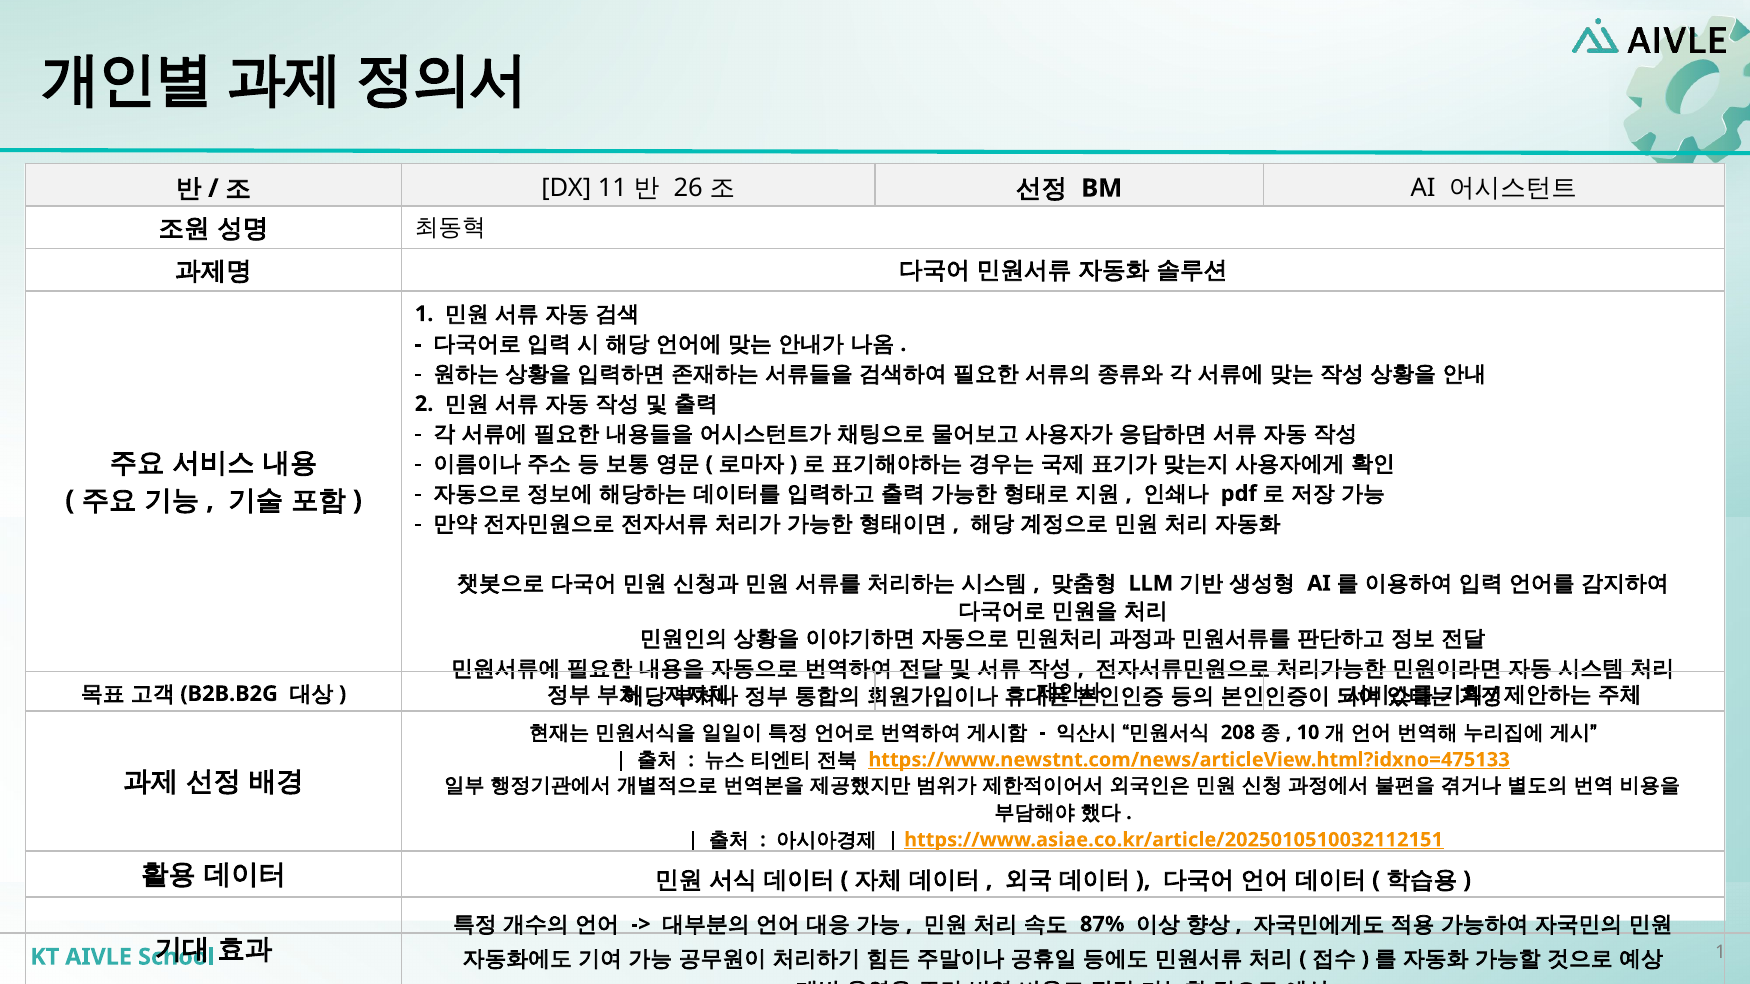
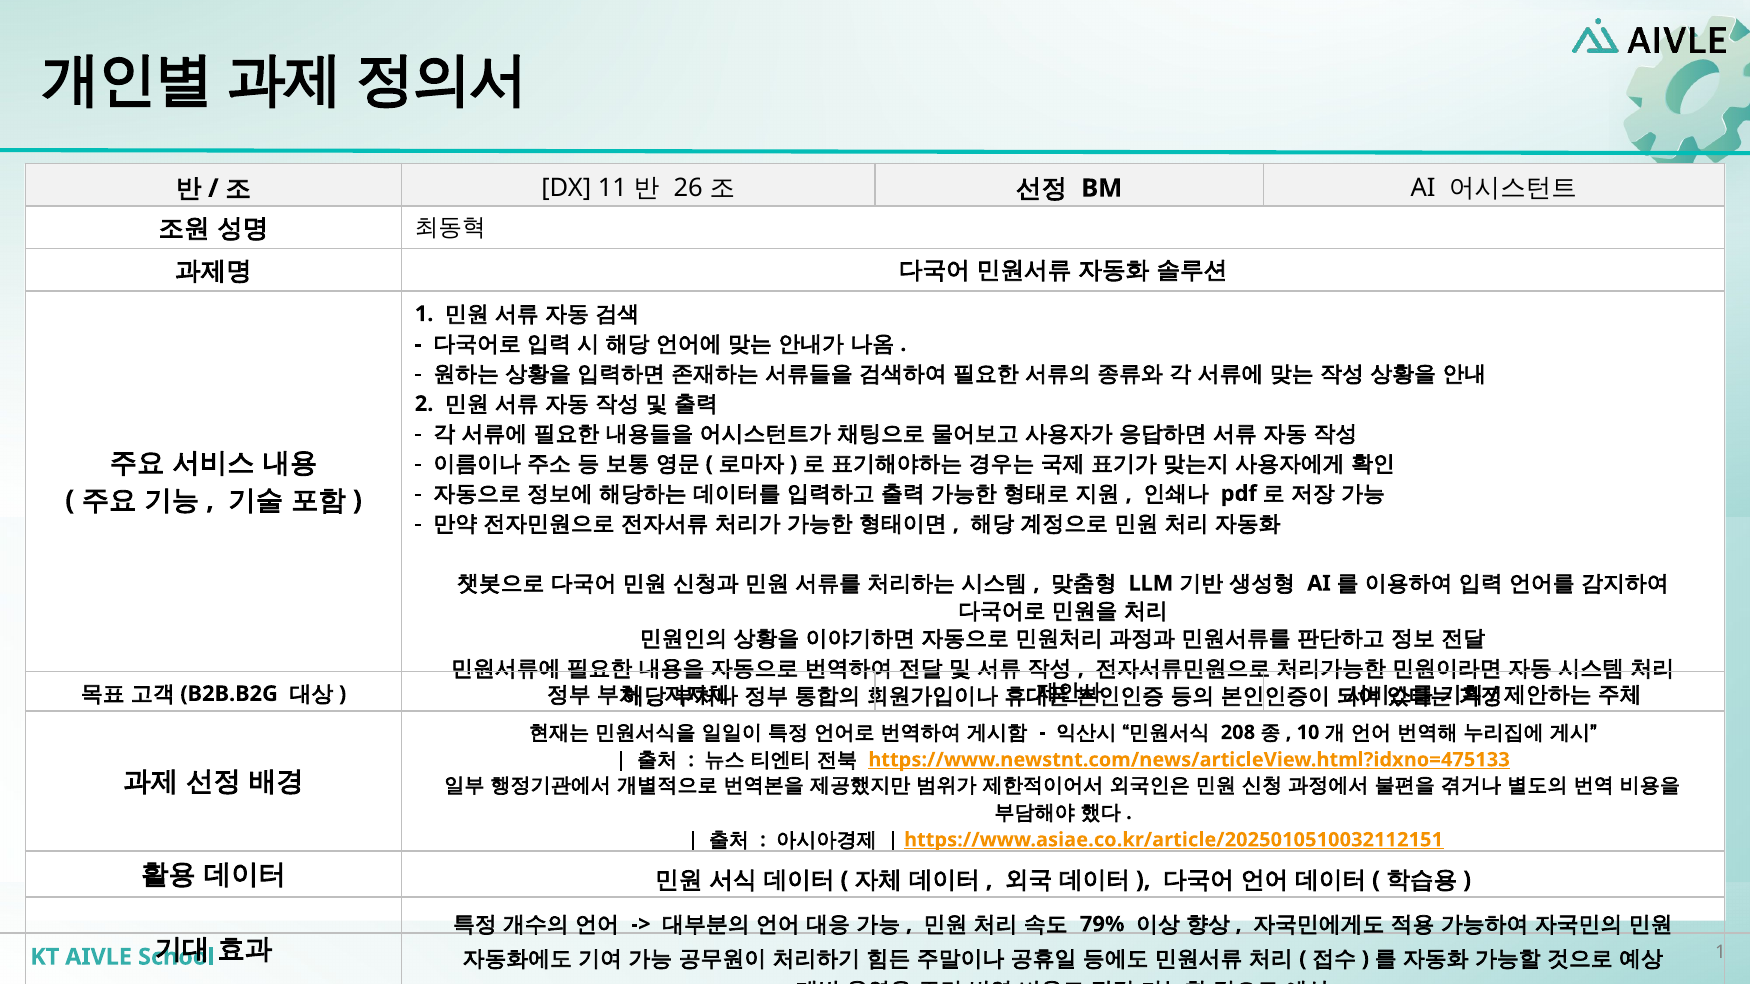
87%: 87% -> 79% (1102, 925)
